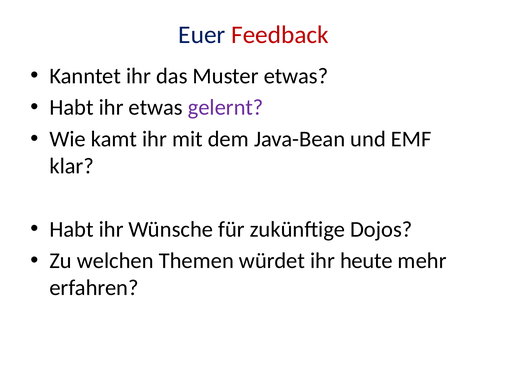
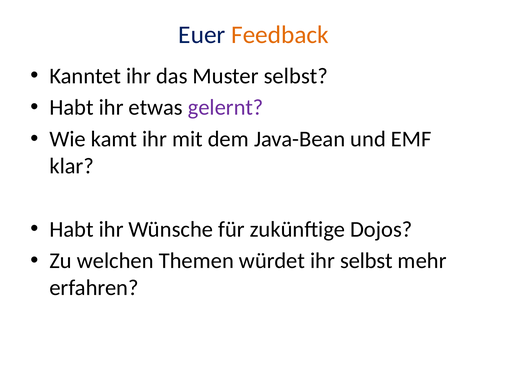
Feedback colour: red -> orange (280, 35)
Muster etwas: etwas -> selbst (296, 76)
ihr heute: heute -> selbst (366, 261)
